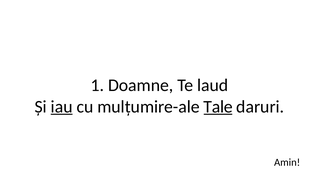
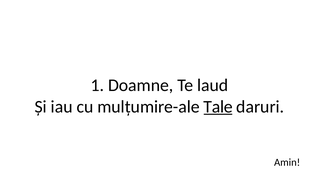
iau underline: present -> none (62, 106)
